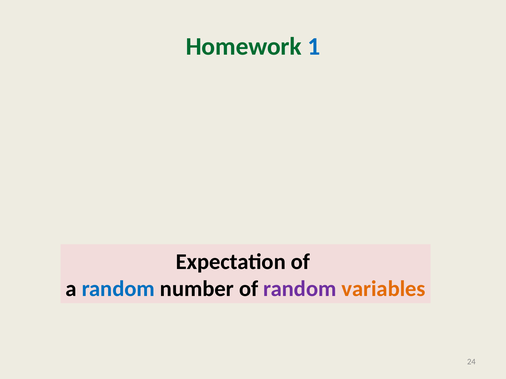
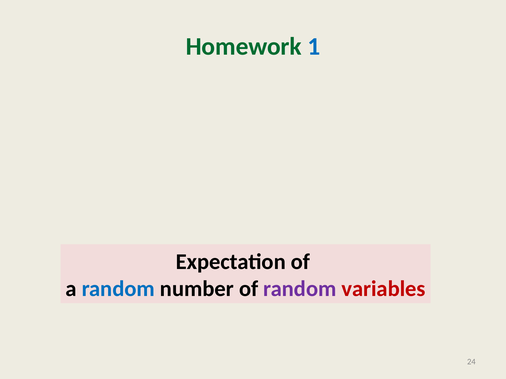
variables colour: orange -> red (383, 289)
